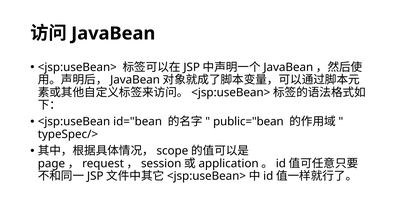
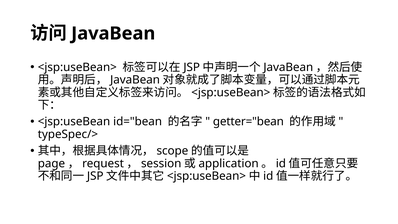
public="bean: public="bean -> getter="bean (248, 122)
